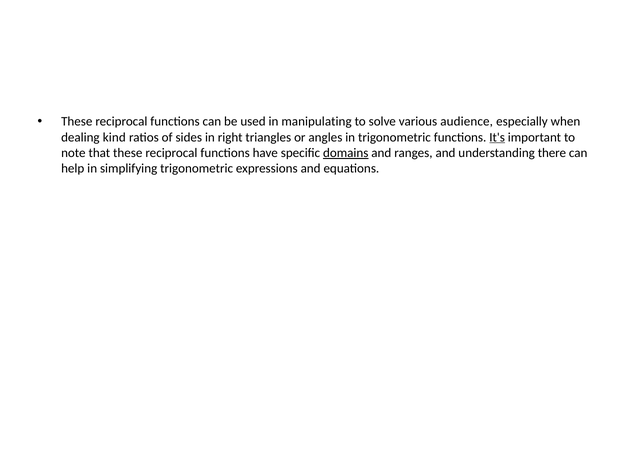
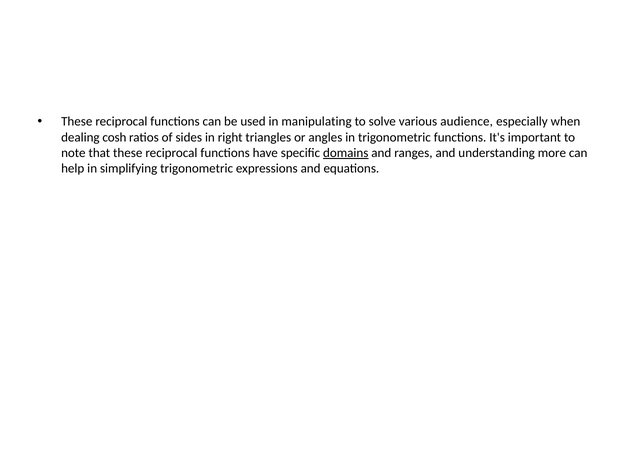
kind: kind -> cosh (114, 137)
It's underline: present -> none (497, 137)
there: there -> more (552, 153)
